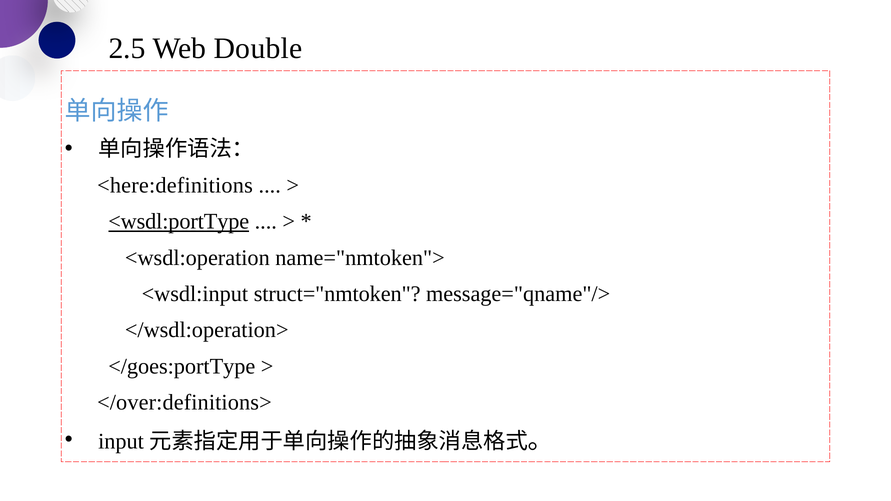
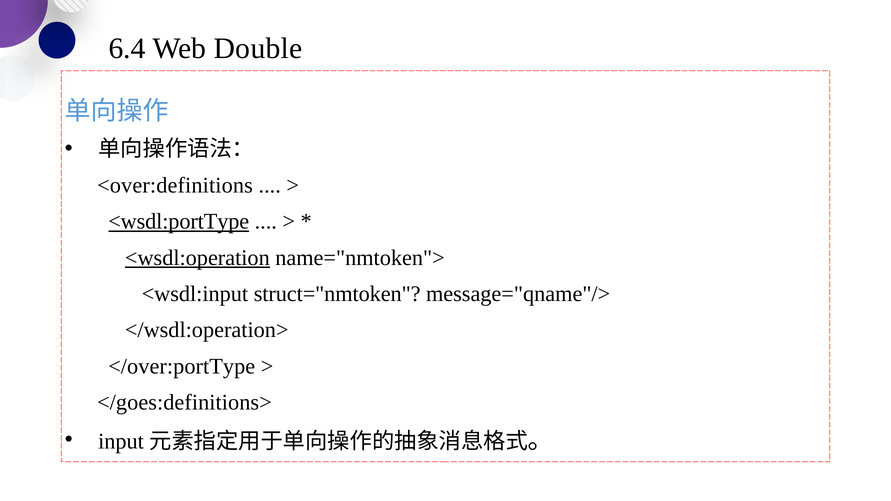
2.5: 2.5 -> 6.4 (127, 49)
<here:definitions: <here:definitions -> <over:definitions (175, 185)
<wsdl:operation underline: none -> present (197, 258)
</goes:portType: </goes:portType -> </over:portType (182, 366)
</over:definitions>: </over:definitions> -> </goes:definitions> (184, 403)
